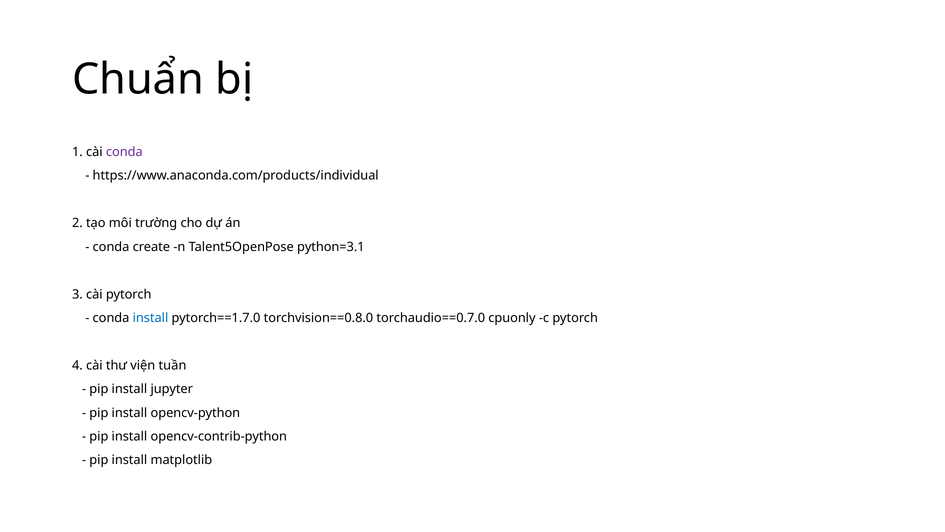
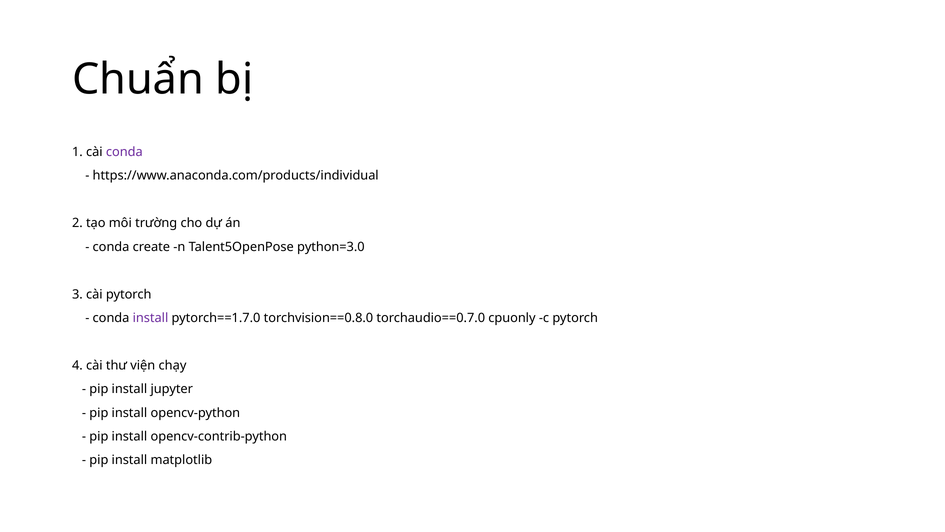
python=3.1: python=3.1 -> python=3.0 (331, 247)
install colour: blue -> purple (150, 318)
tuần: tuần -> chạy (173, 365)
